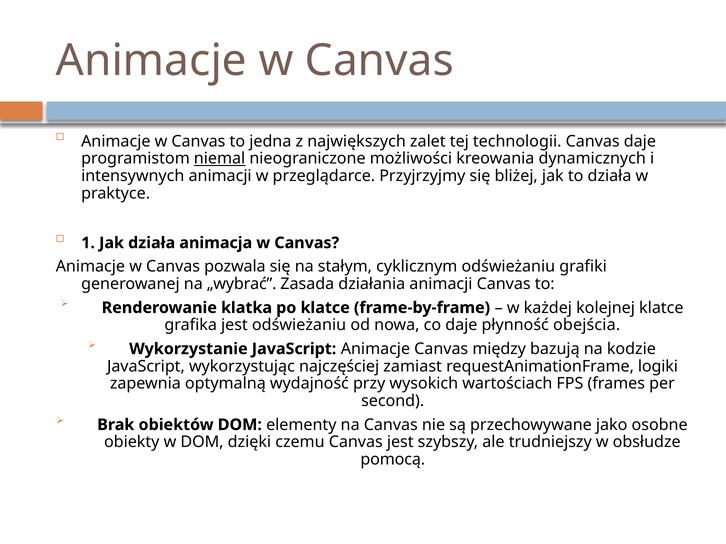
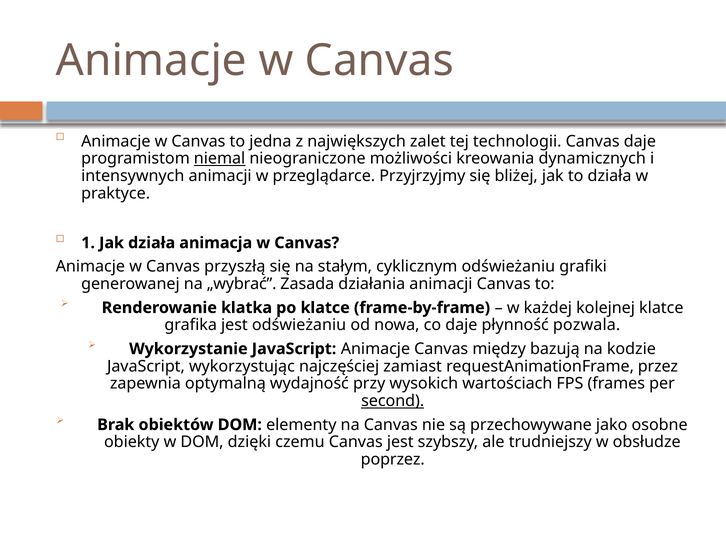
pozwala: pozwala -> przyszłą (235, 267)
obejścia: obejścia -> pozwala (587, 325)
logiki: logiki -> przez (658, 367)
second underline: none -> present (393, 401)
pomocą: pomocą -> poprzez (393, 460)
